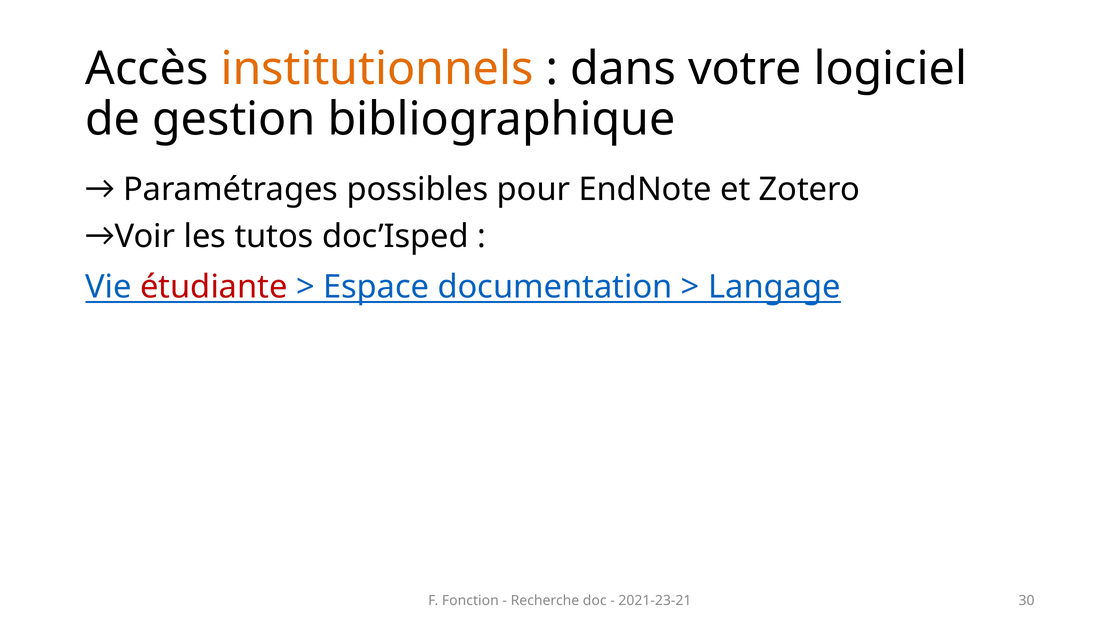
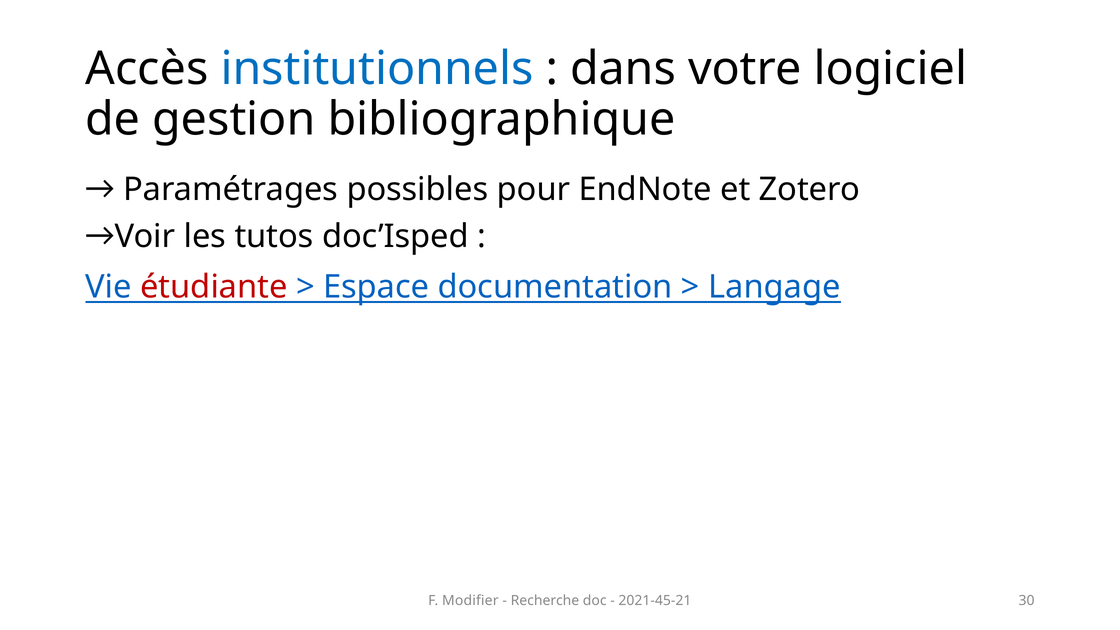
institutionnels colour: orange -> blue (377, 69)
Fonction: Fonction -> Modifier (470, 601)
2021-23-21: 2021-23-21 -> 2021-45-21 (655, 601)
